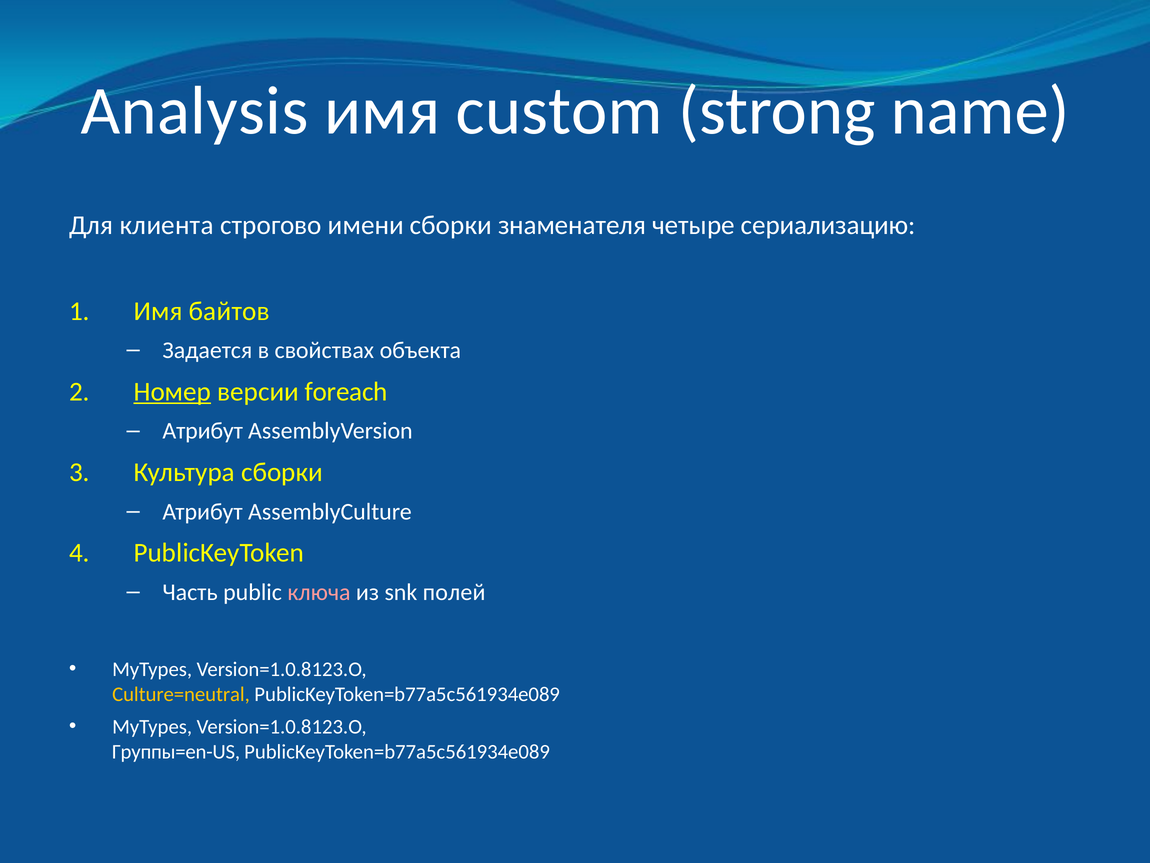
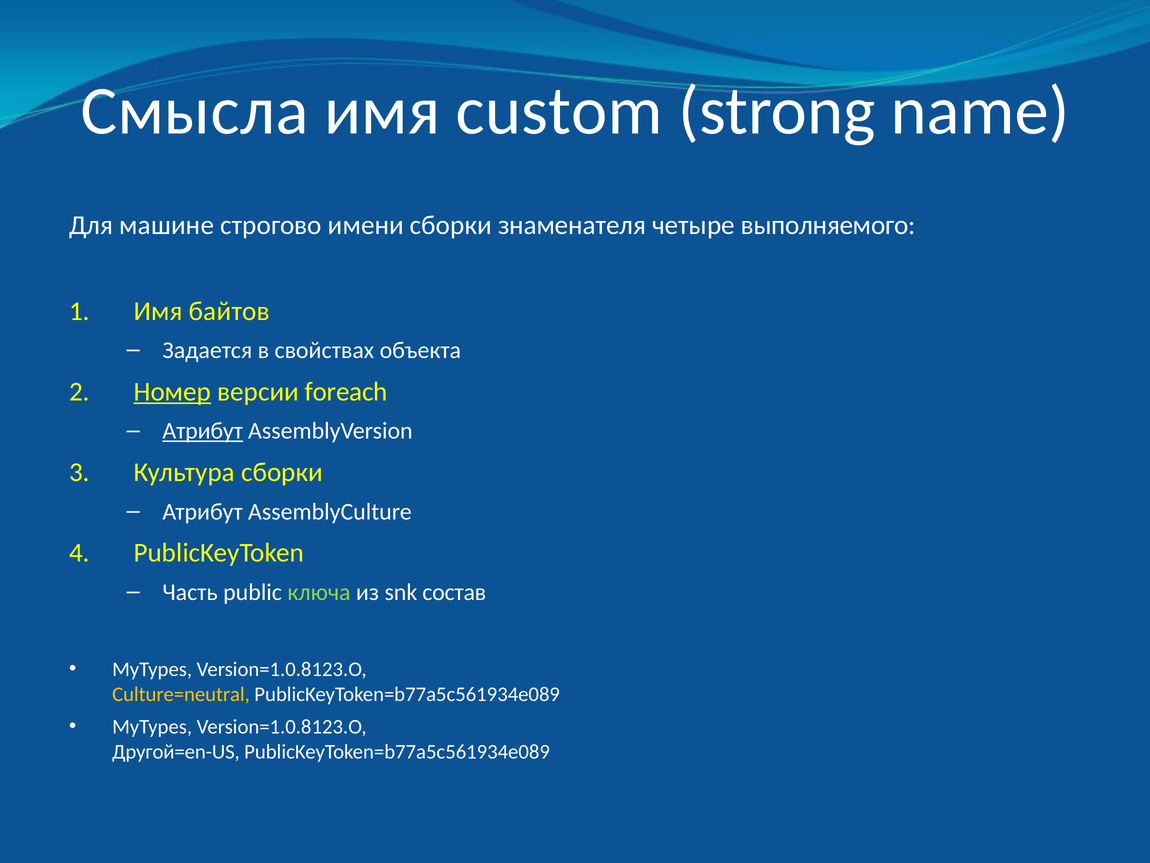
Analysis: Analysis -> Смысла (194, 111)
клиента: клиента -> машине (167, 225)
сериализацию: сериализацию -> выполняемого (828, 225)
Атрибут underline: none -> present (203, 431)
ключа colour: pink -> light green (319, 592)
полей: полей -> состав (454, 592)
Группы=en-US: Группы=en-US -> Другой=en-US (176, 752)
